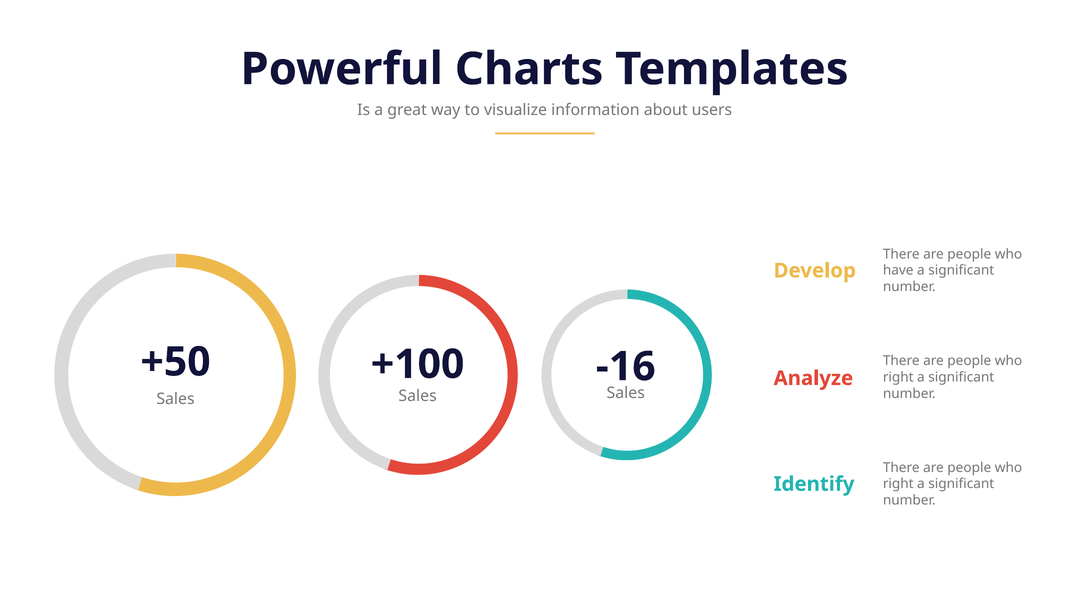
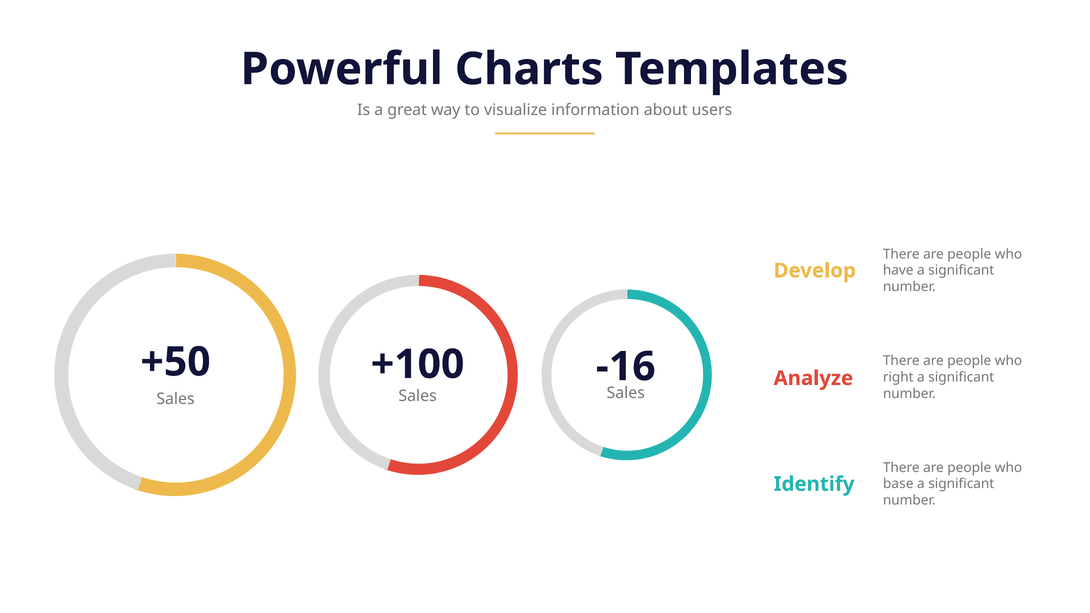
right: right -> base (898, 484)
